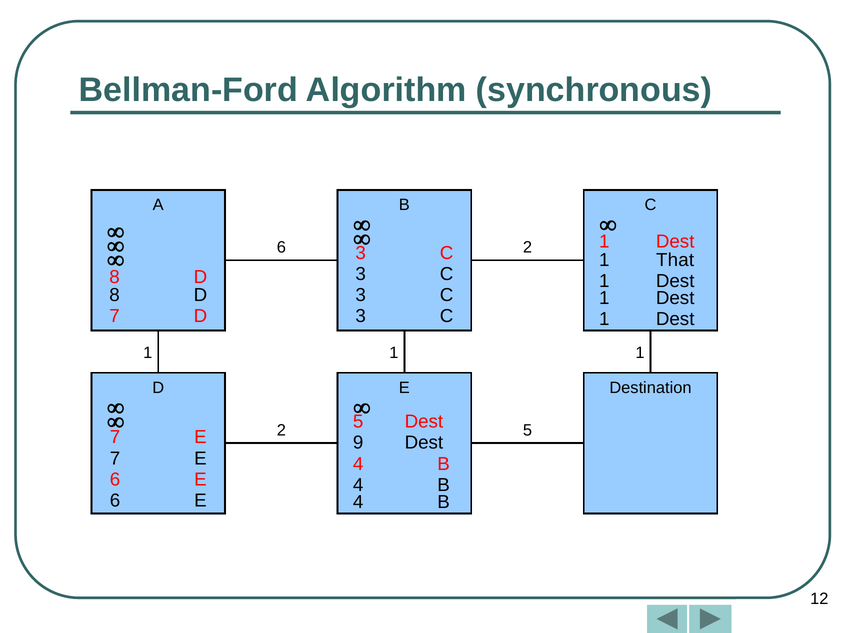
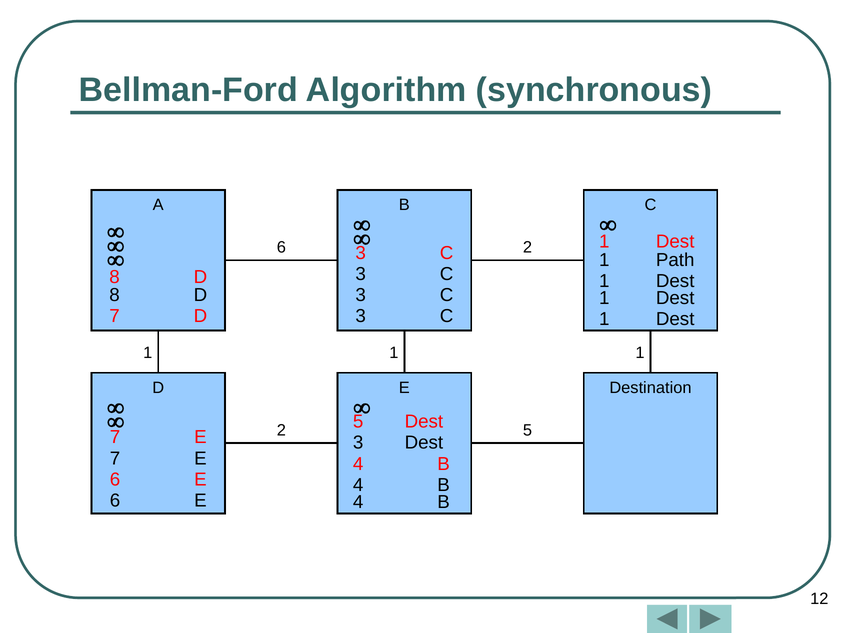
That: That -> Path (675, 260)
E 9: 9 -> 3 (358, 443)
